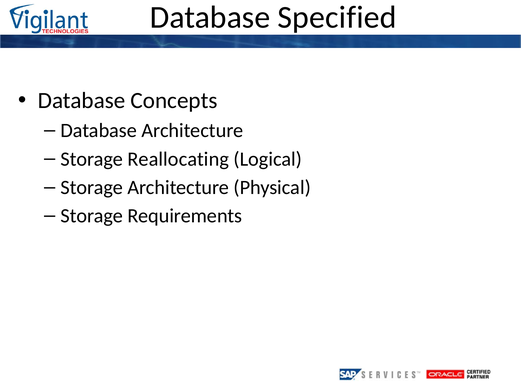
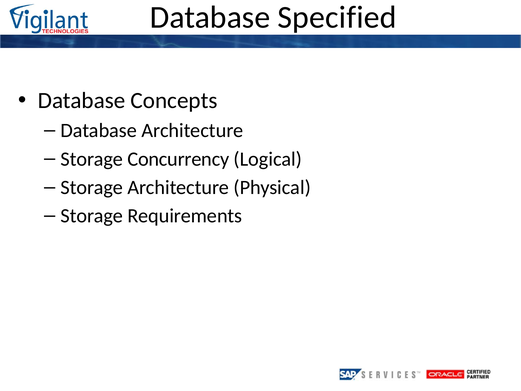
Reallocating: Reallocating -> Concurrency (178, 159)
